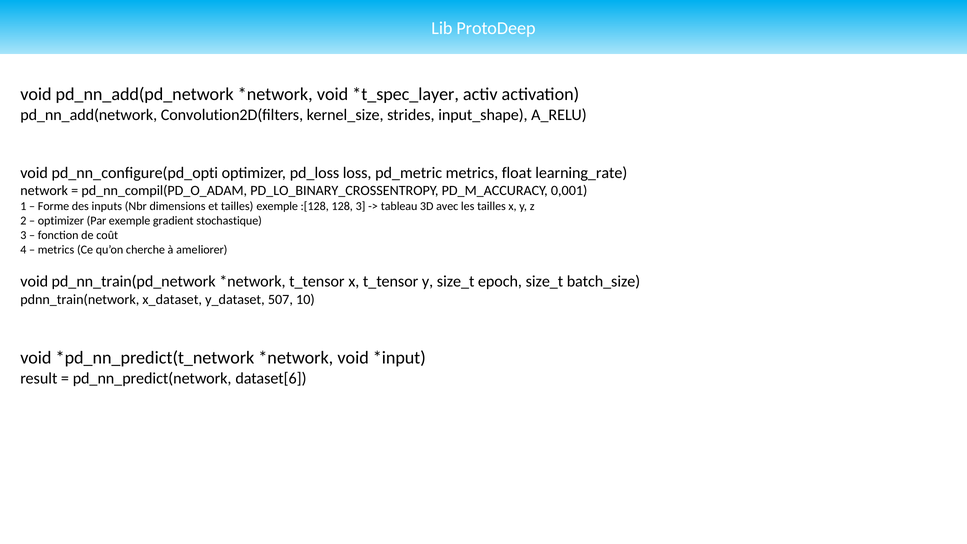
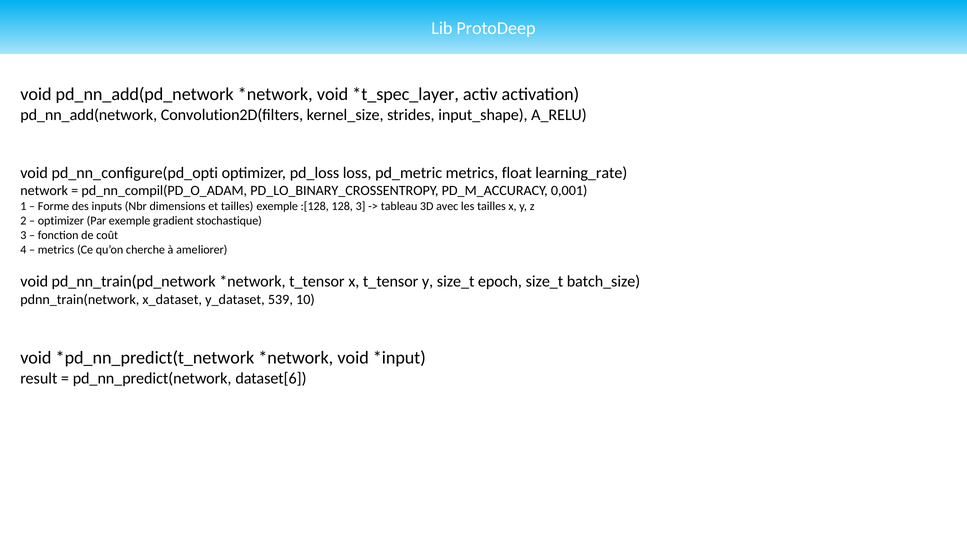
507: 507 -> 539 (280, 300)
